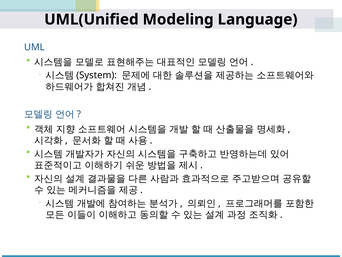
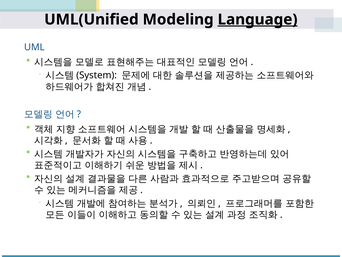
Language underline: none -> present (258, 19)
